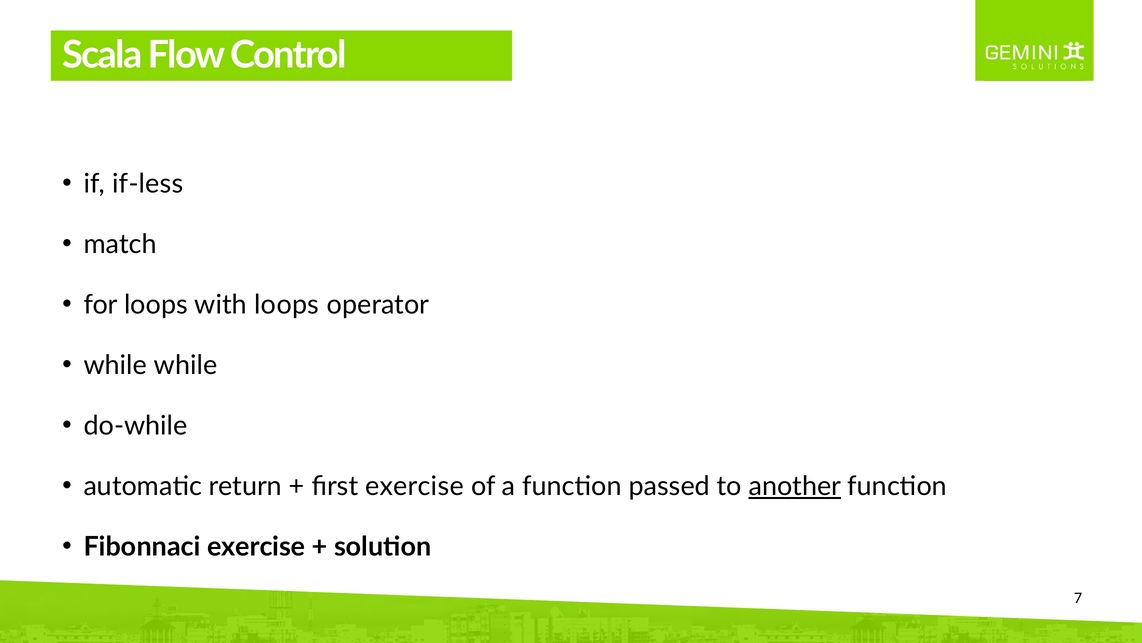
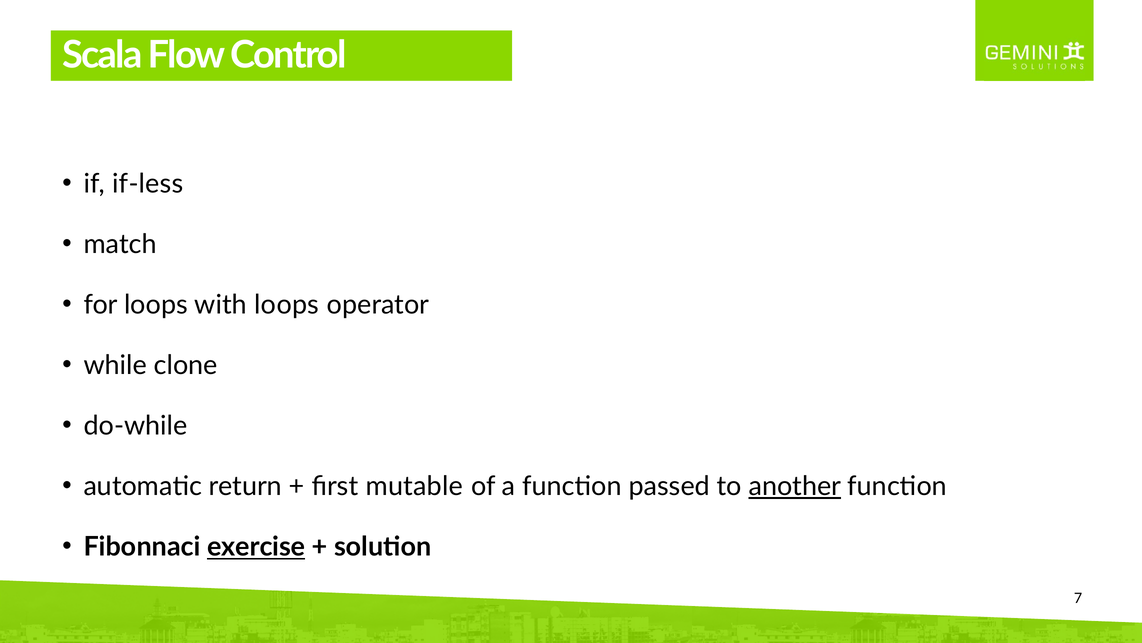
while while: while -> clone (186, 365)
first exercise: exercise -> mutable (414, 486)
exercise underline: none -> present (256, 546)
